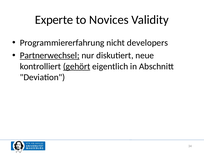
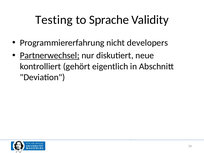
Experte: Experte -> Testing (54, 20)
Novices: Novices -> Sprache (109, 20)
gehört underline: present -> none (77, 66)
